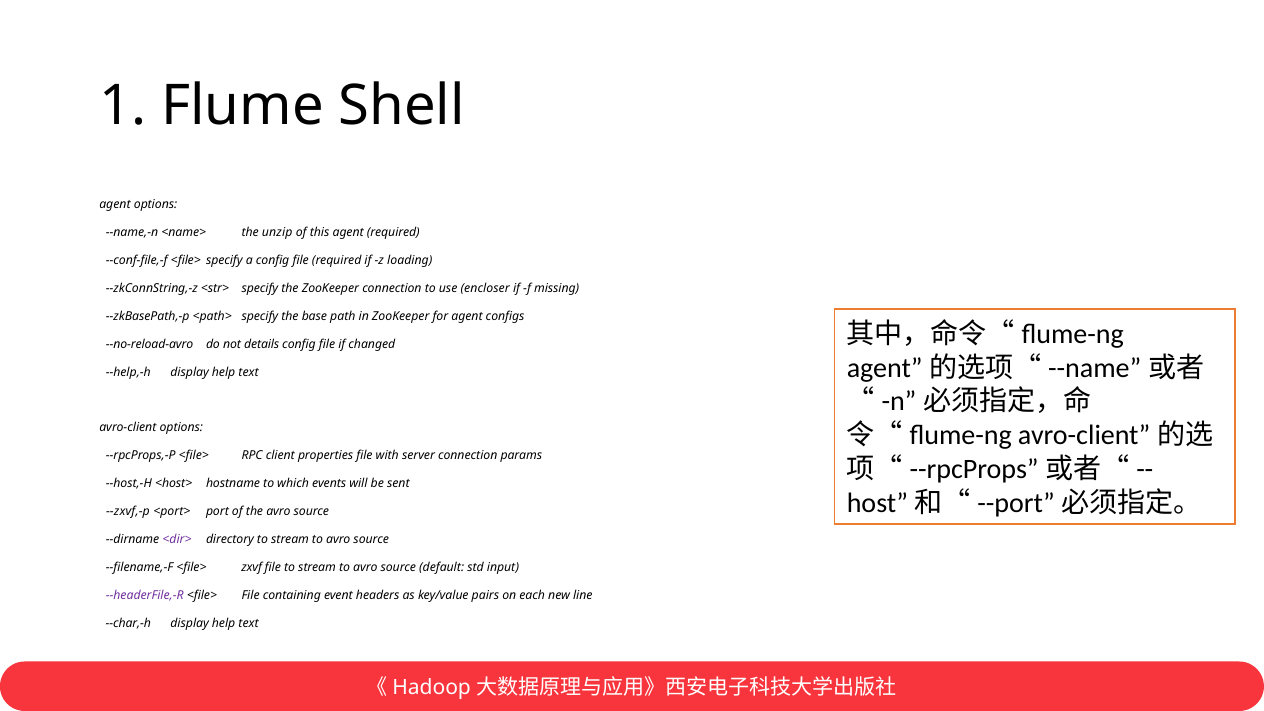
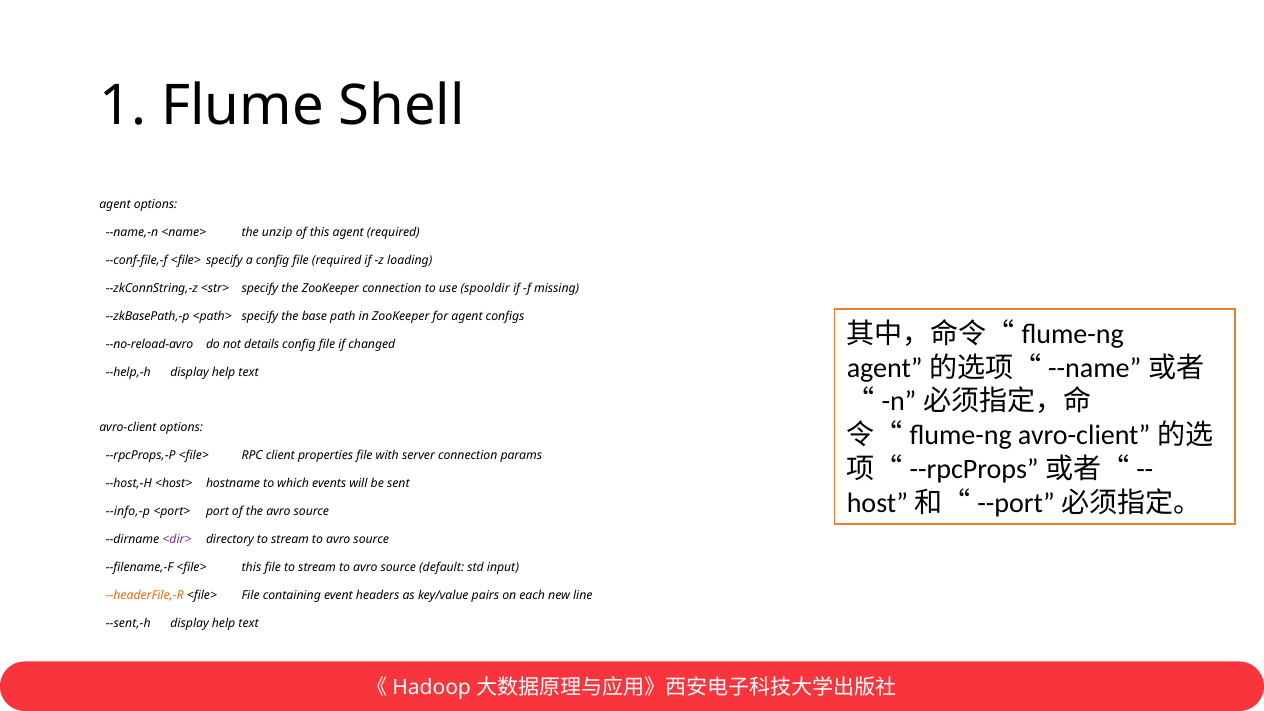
encloser: encloser -> spooldir (485, 288)
--zxvf,-p: --zxvf,-p -> --info,-p (128, 512)
<file> zxvf: zxvf -> this (252, 567)
--headerFile,-R colour: purple -> orange (145, 595)
--char,-h: --char,-h -> --sent,-h (128, 623)
